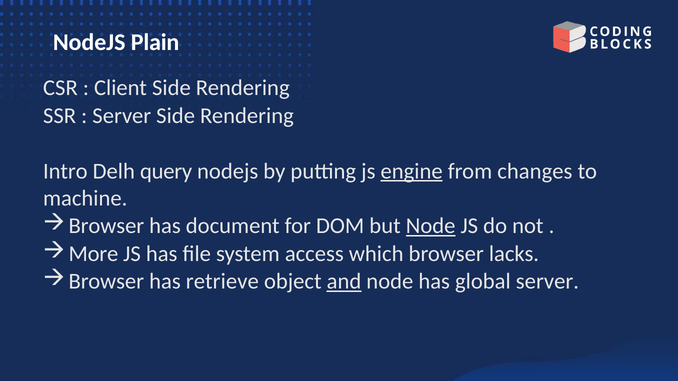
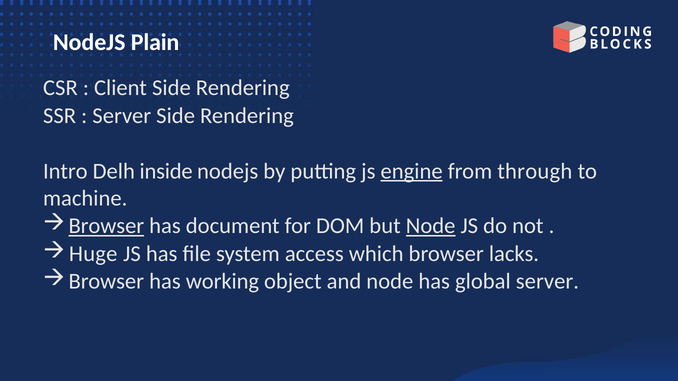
query: query -> inside (166, 171)
changes: changes -> through (535, 171)
Browser underline: none -> present (106, 226)
More: More -> Huge (93, 254)
retrieve: retrieve -> working (222, 282)
and underline: present -> none (344, 282)
